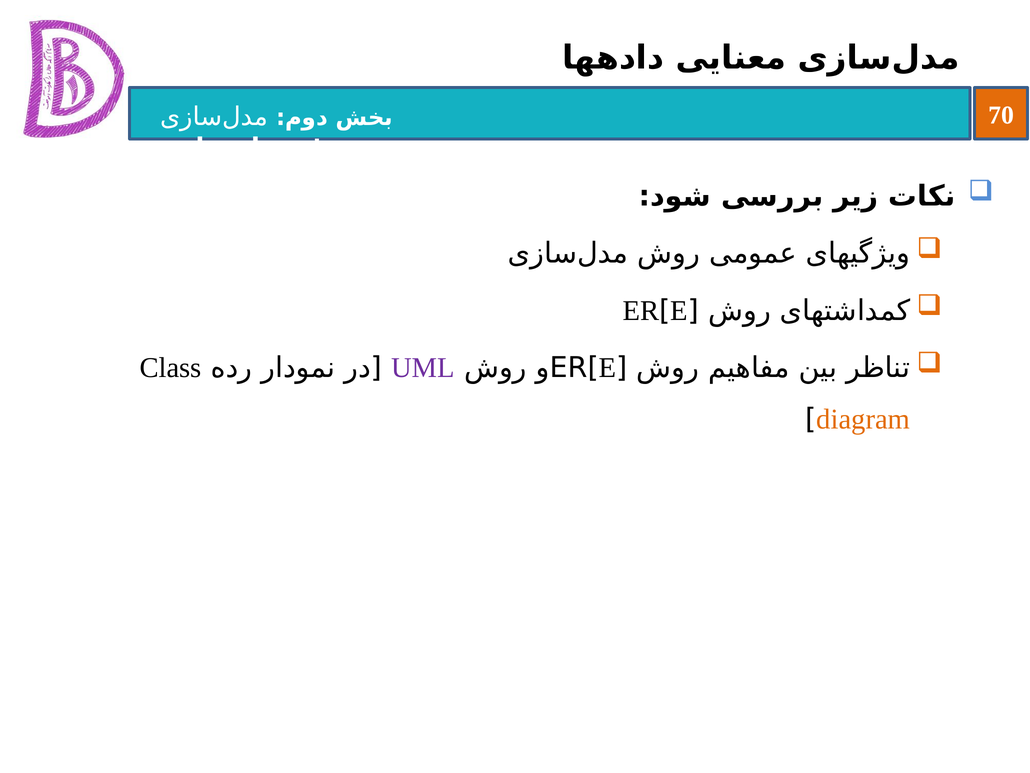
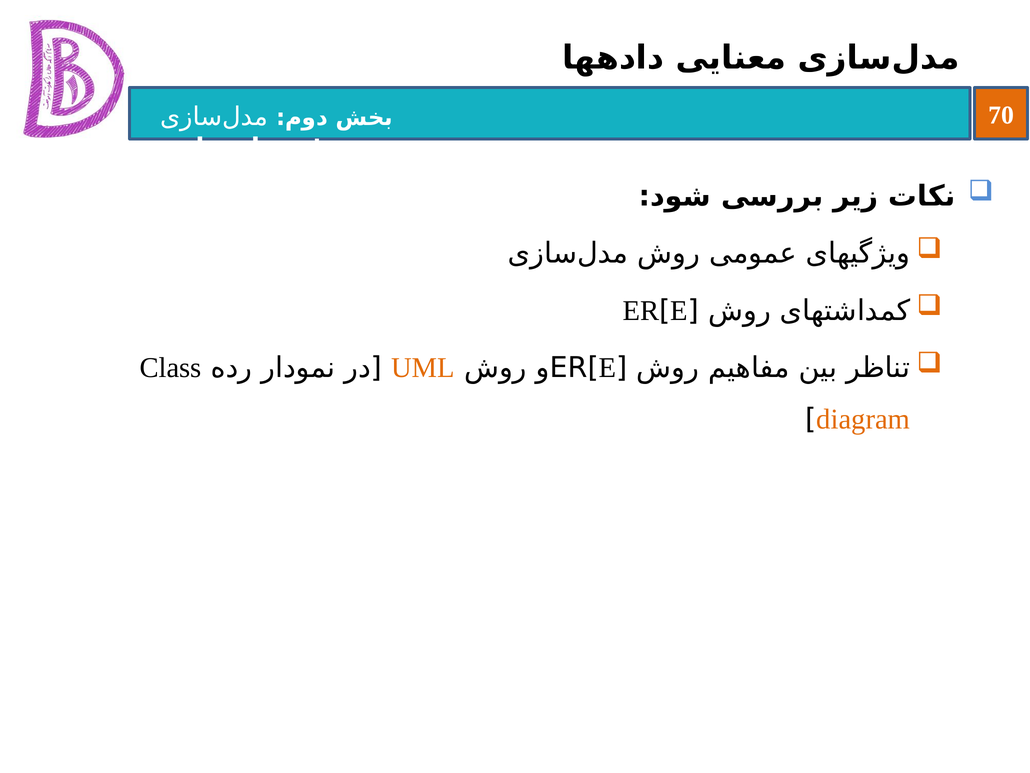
UML colour: purple -> orange (423, 368)
